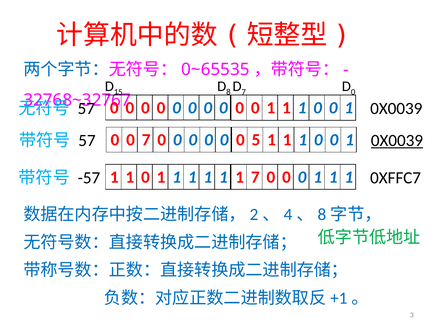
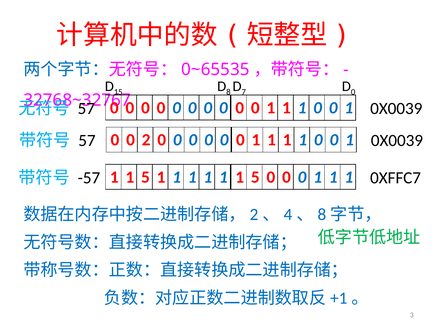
0 7: 7 -> 2 (146, 140)
5: 5 -> 1 (256, 140)
0X0039 underline: present -> none (397, 141)
0: 0 -> 5 (145, 177)
7: 7 -> 5 (255, 177)
